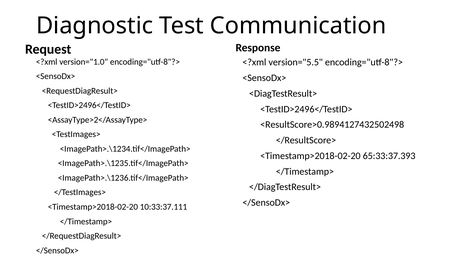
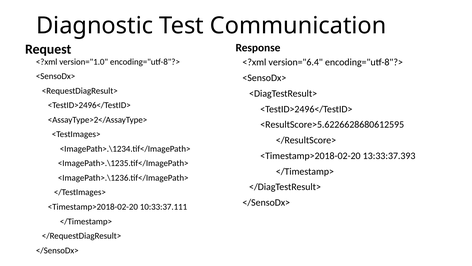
version="5.5: version="5.5 -> version="6.4 (296, 62)
<ResultScore>0.9894127432502498: <ResultScore>0.9894127432502498 -> <ResultScore>5.6226628680612595 (332, 124)
65:33:37.393: 65:33:37.393 -> 13:33:37.393 (389, 156)
